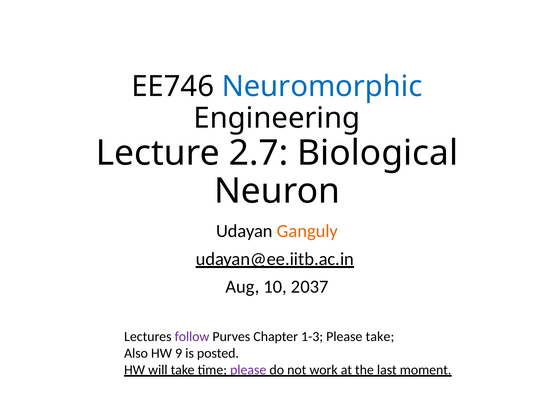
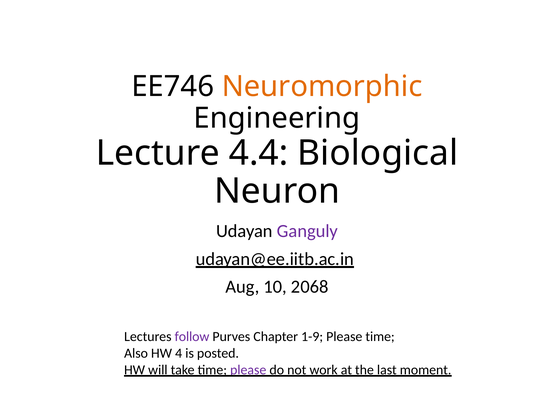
Neuromorphic colour: blue -> orange (322, 86)
2.7: 2.7 -> 4.4 (258, 153)
Ganguly colour: orange -> purple (307, 231)
2037: 2037 -> 2068 (310, 286)
1-3: 1-3 -> 1-9 (312, 336)
Please take: take -> time (380, 336)
9: 9 -> 4 (179, 353)
